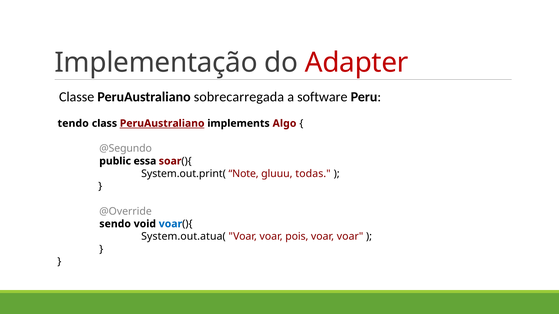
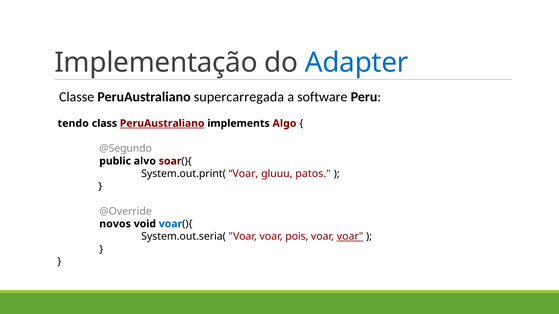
Adapter colour: red -> blue (357, 63)
sobrecarregada: sobrecarregada -> supercarregada (239, 97)
essa: essa -> alvo (145, 161)
System.out.print( Note: Note -> Voar (244, 174)
todas: todas -> patos (313, 174)
sendo: sendo -> novos (115, 224)
System.out.atua(: System.out.atua( -> System.out.seria( (184, 237)
voar underline: none -> present (350, 237)
